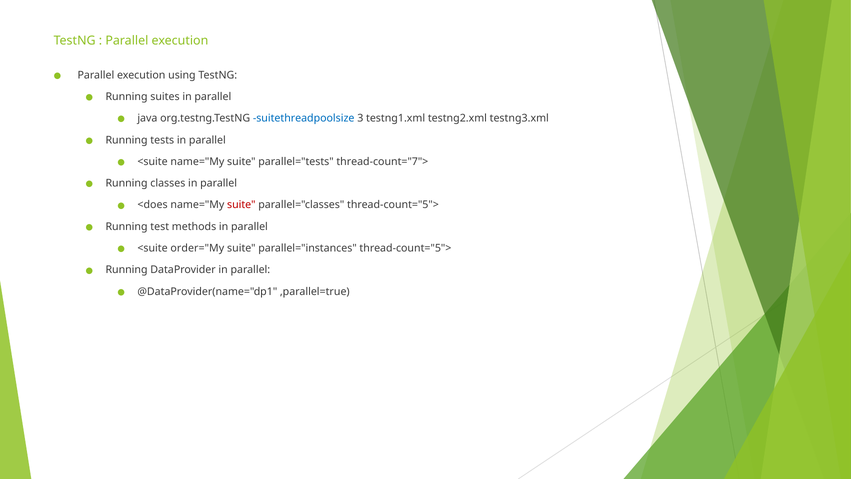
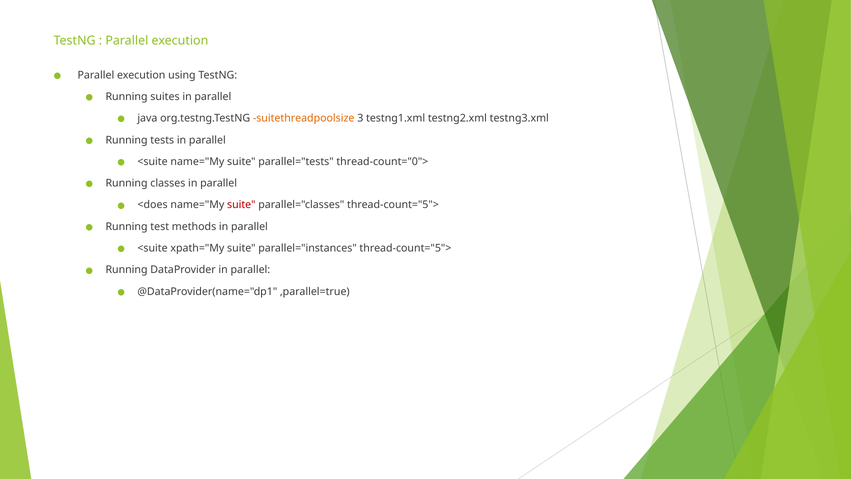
suitethreadpoolsize colour: blue -> orange (304, 118)
thread-count="7">: thread-count="7"> -> thread-count="0"> (382, 162)
order="My: order="My -> xpath="My (197, 248)
